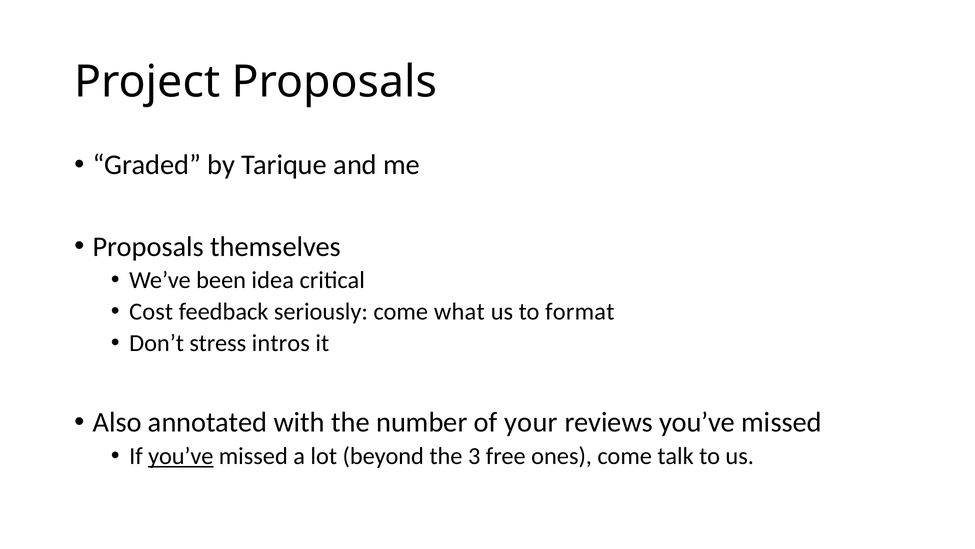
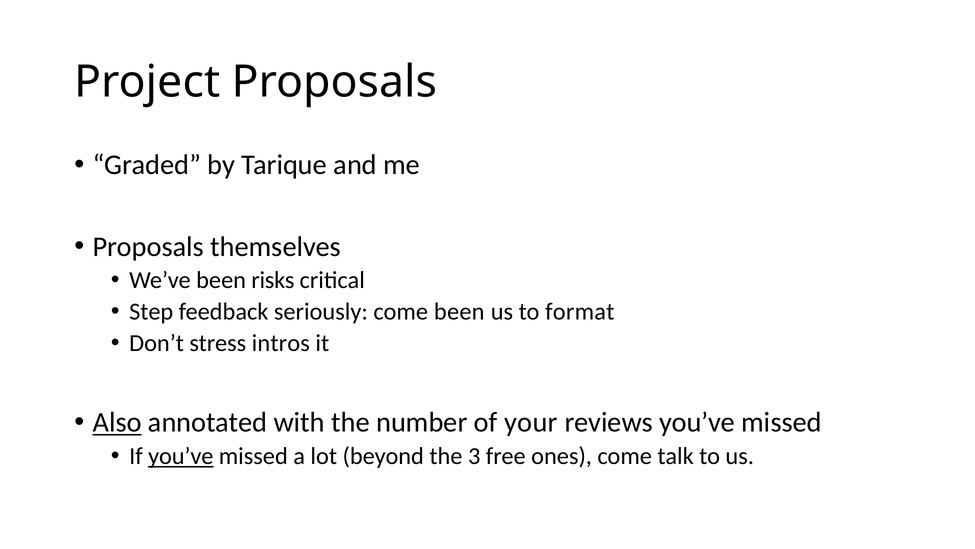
idea: idea -> risks (273, 280)
Cost: Cost -> Step (151, 311)
come what: what -> been (459, 311)
Also underline: none -> present (117, 422)
